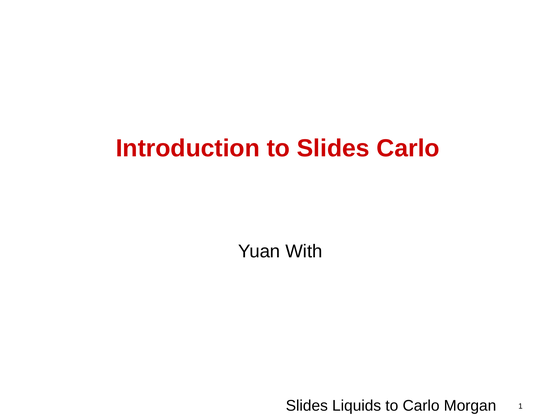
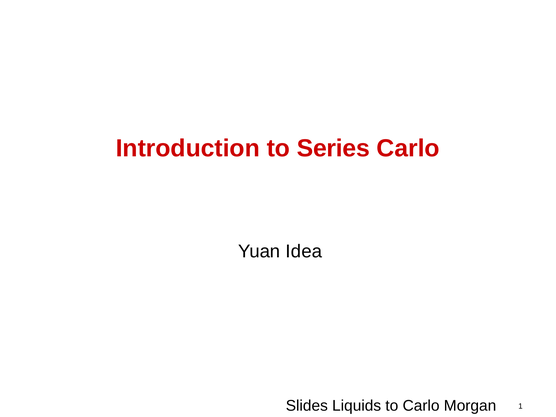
to Slides: Slides -> Series (333, 148)
With: With -> Idea (304, 252)
